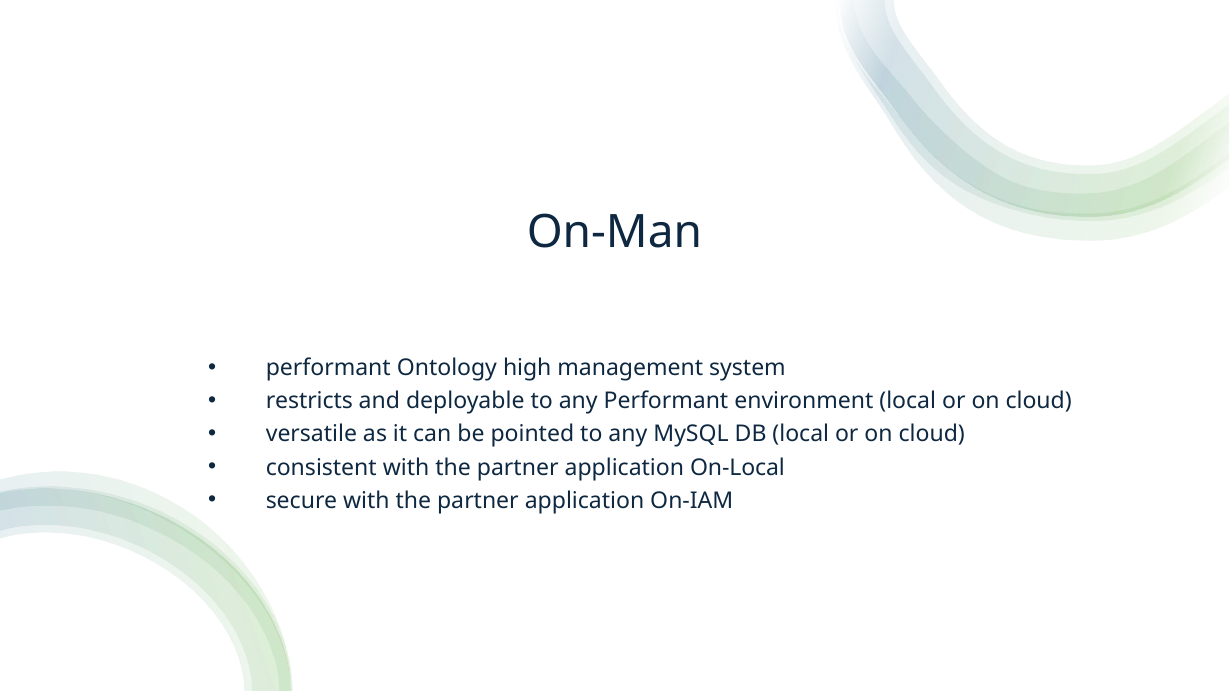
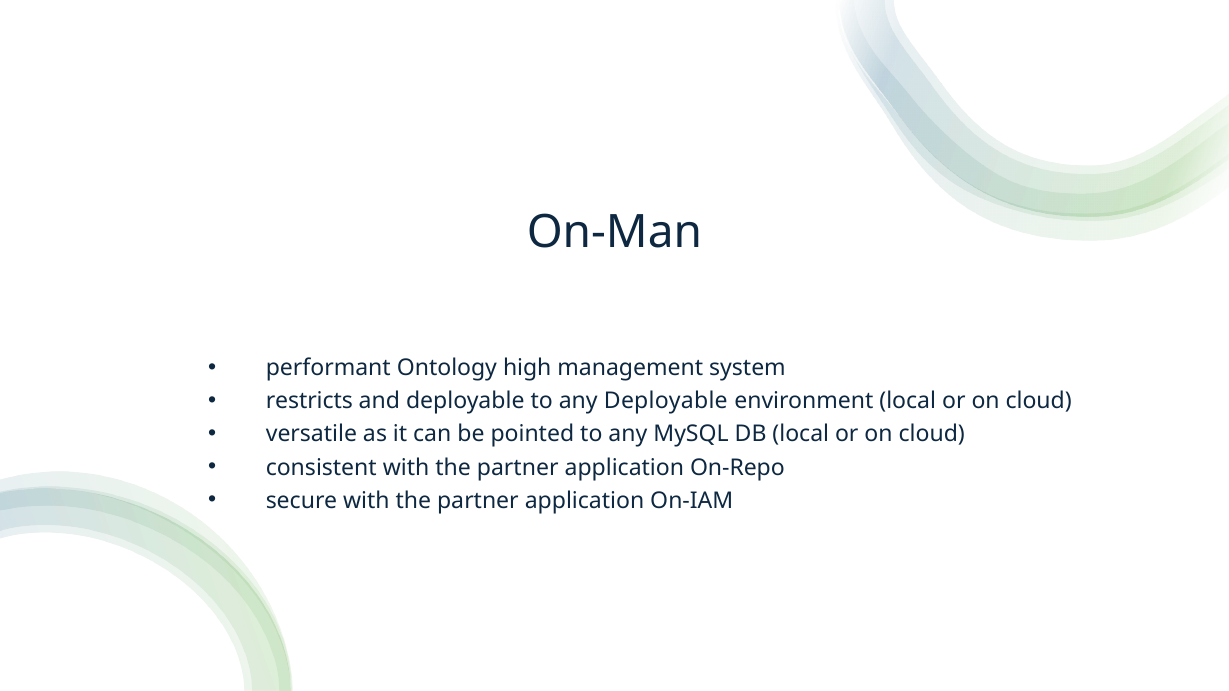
any Performant: Performant -> Deployable (666, 401)
On-Local: On-Local -> On-Repo (737, 468)
